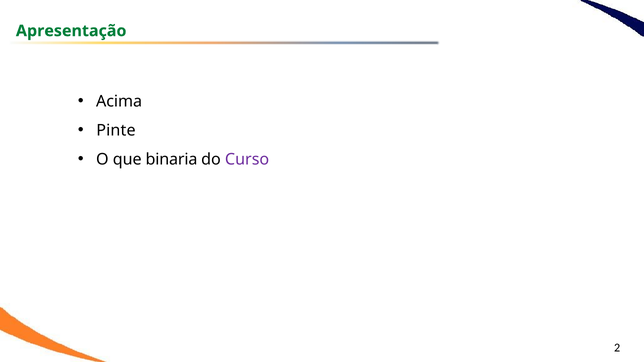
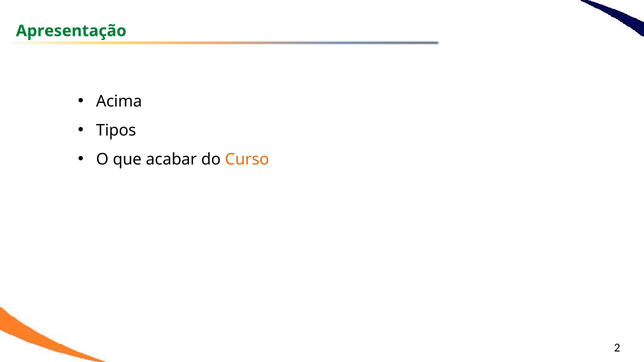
Pinte: Pinte -> Tipos (116, 131)
binaria: binaria -> acabar (171, 160)
Curso colour: purple -> orange (247, 160)
